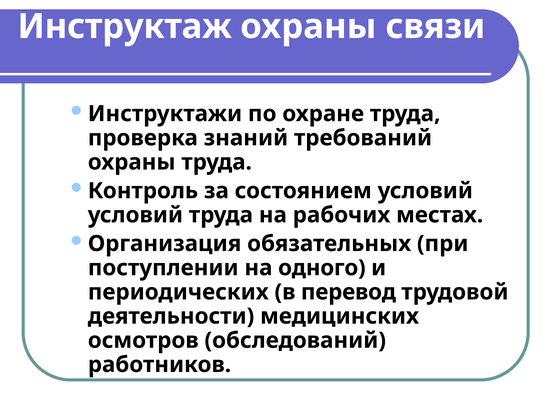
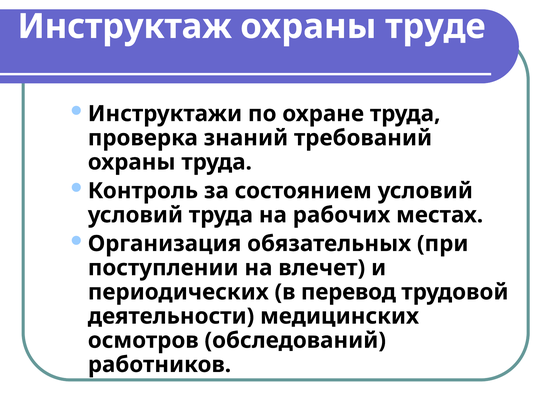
связи: связи -> труде (435, 27)
одного: одного -> влечет (322, 268)
